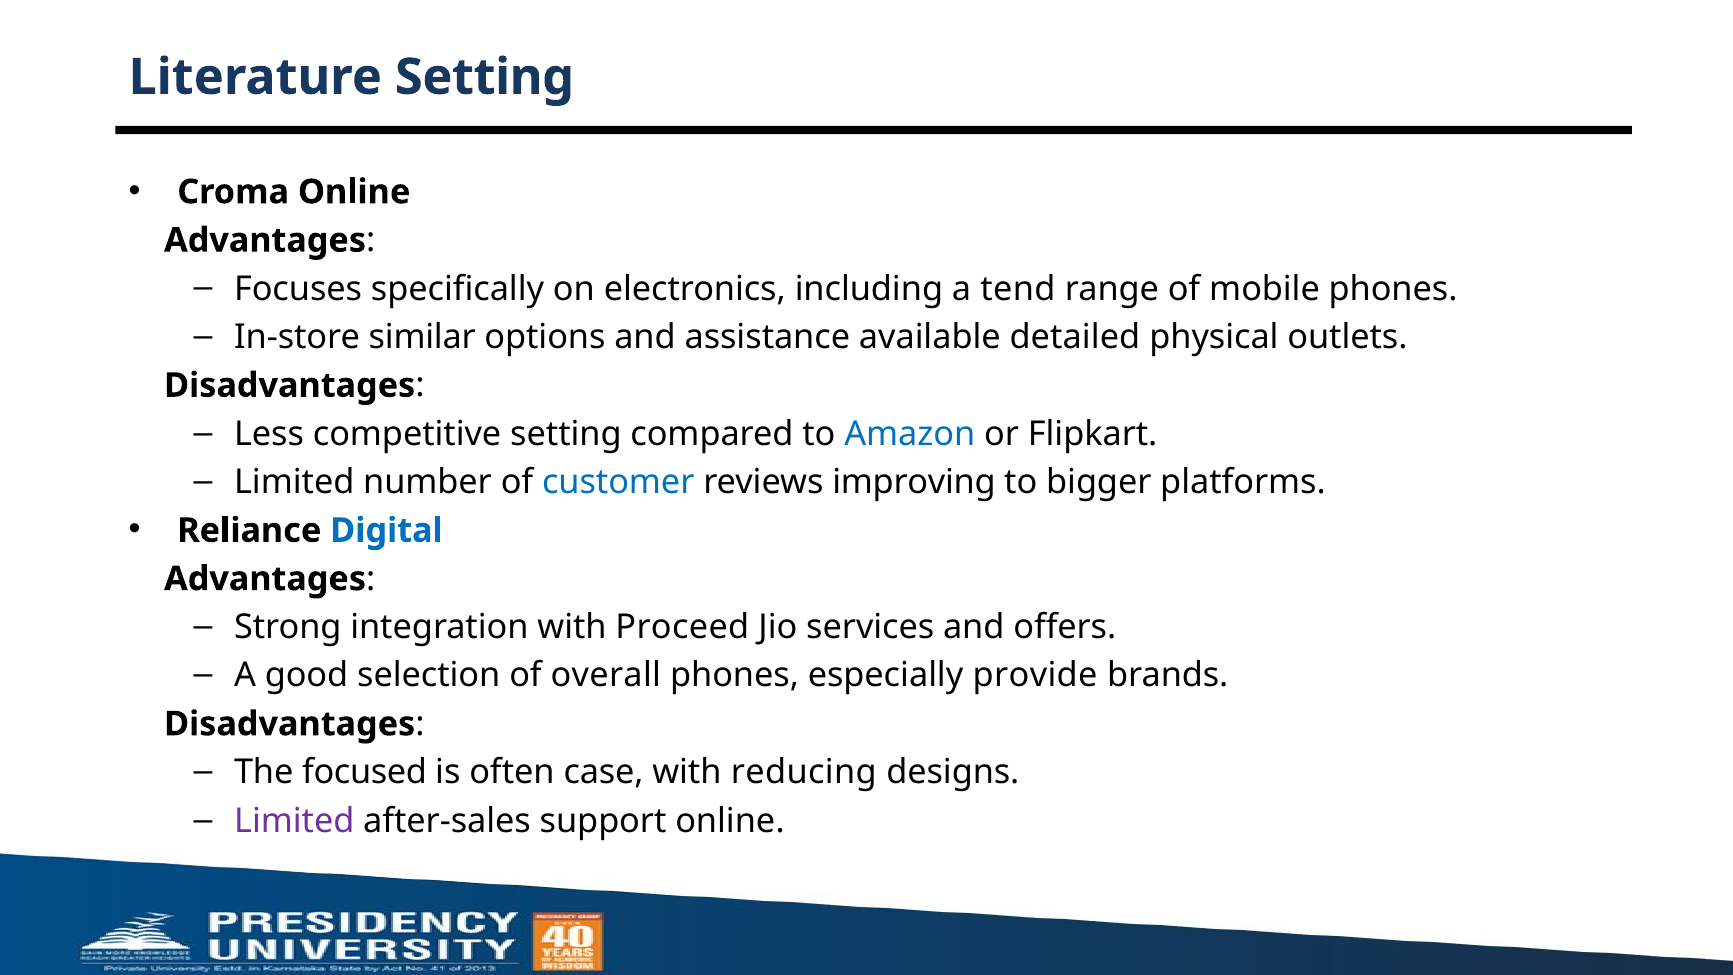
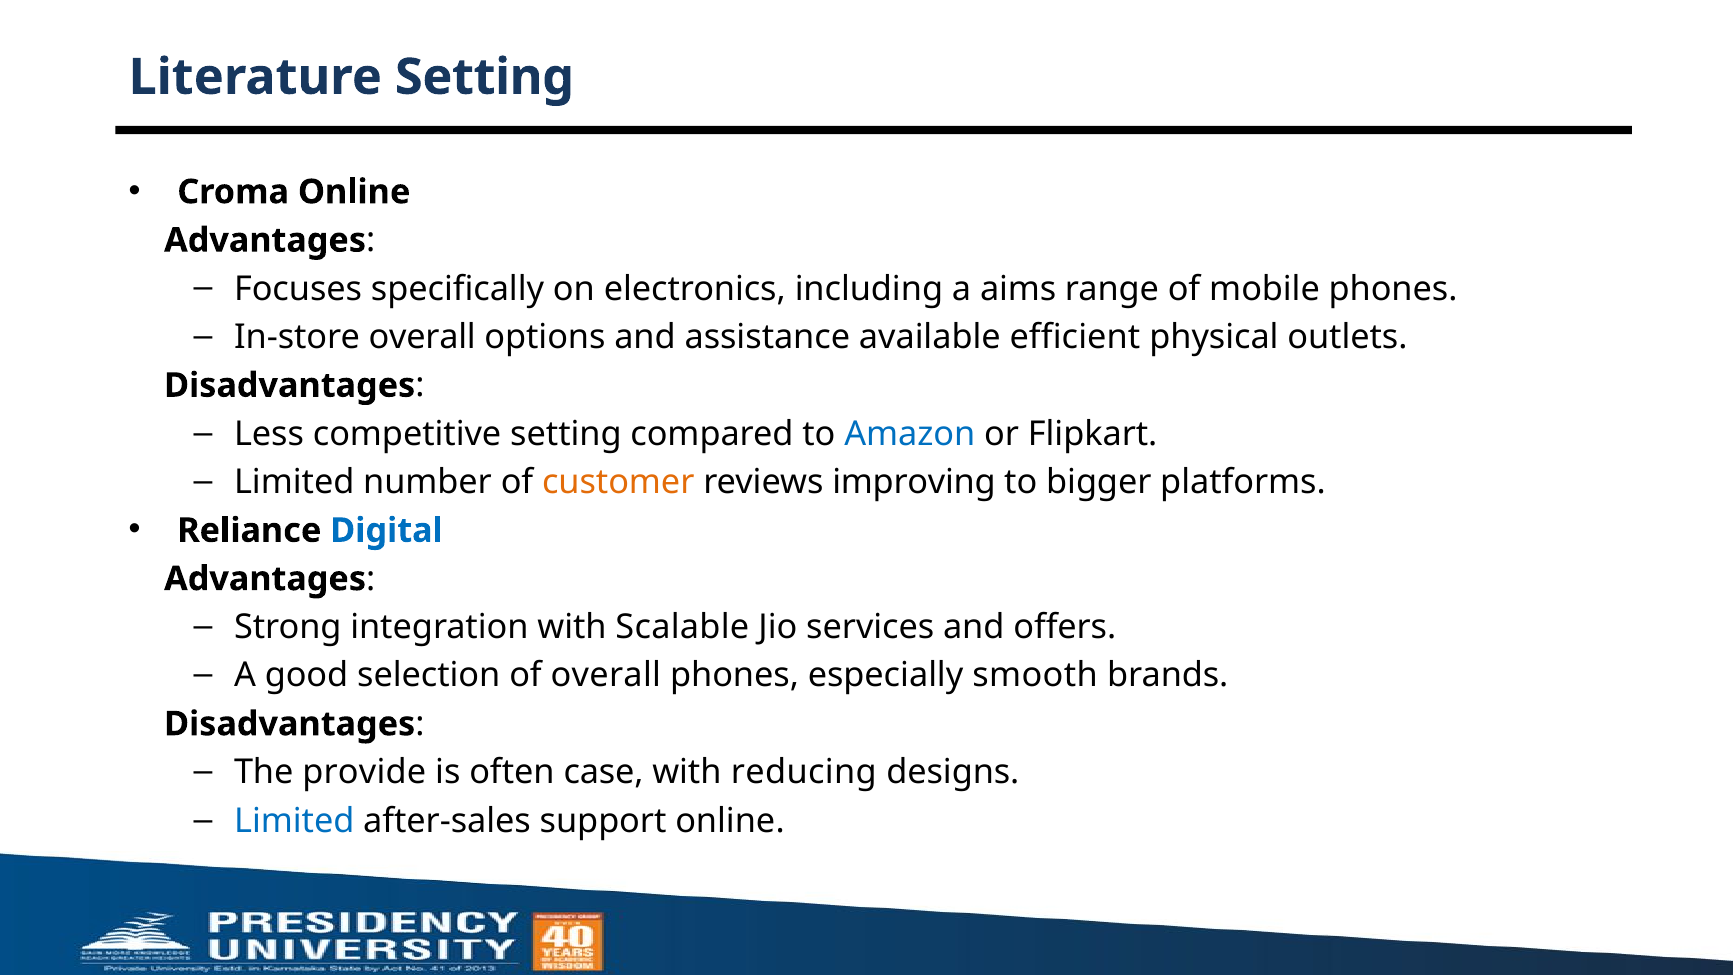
tend: tend -> aims (1018, 289)
In-store similar: similar -> overall (422, 337)
detailed: detailed -> efficient (1075, 337)
customer colour: blue -> orange (618, 482)
Proceed: Proceed -> Scalable (682, 627)
provide: provide -> smooth (1035, 675)
focused: focused -> provide (364, 772)
Limited colour: purple -> blue (294, 821)
